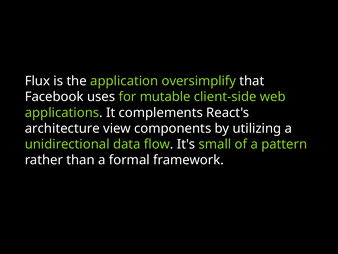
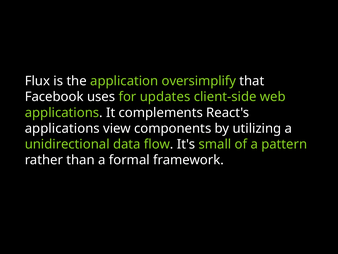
mutable: mutable -> updates (165, 97)
architecture: architecture -> applications (62, 128)
